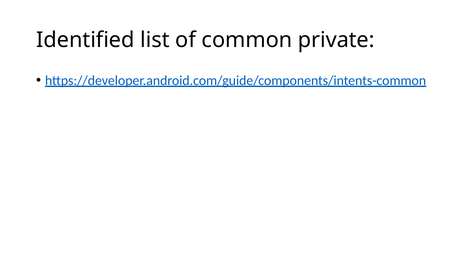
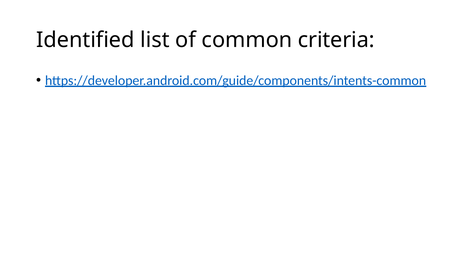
private: private -> criteria (336, 40)
